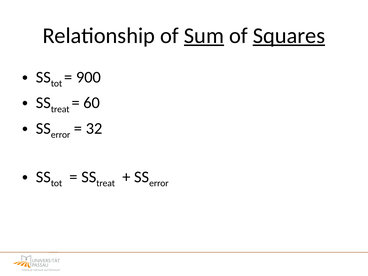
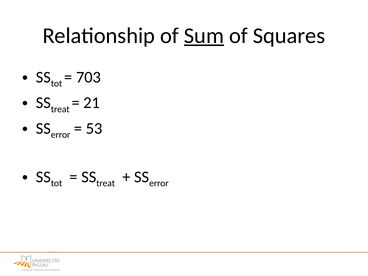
Squares underline: present -> none (289, 36)
900: 900 -> 703 (88, 77)
60: 60 -> 21 (92, 103)
32: 32 -> 53 (94, 128)
